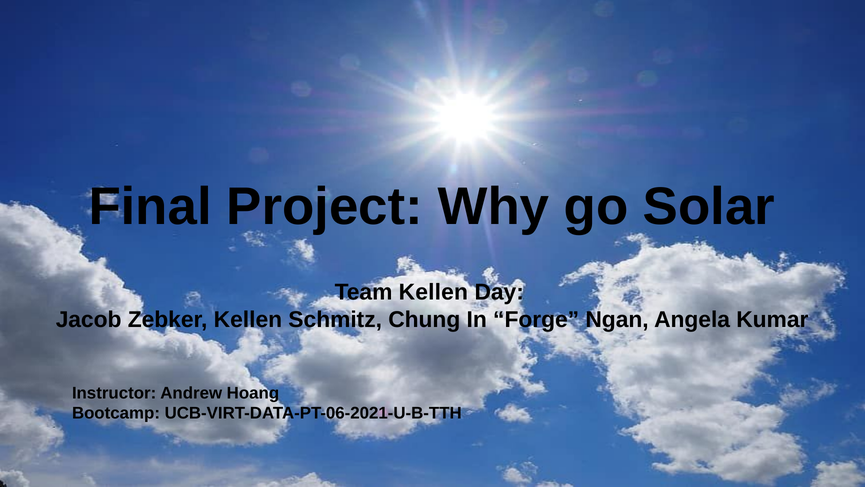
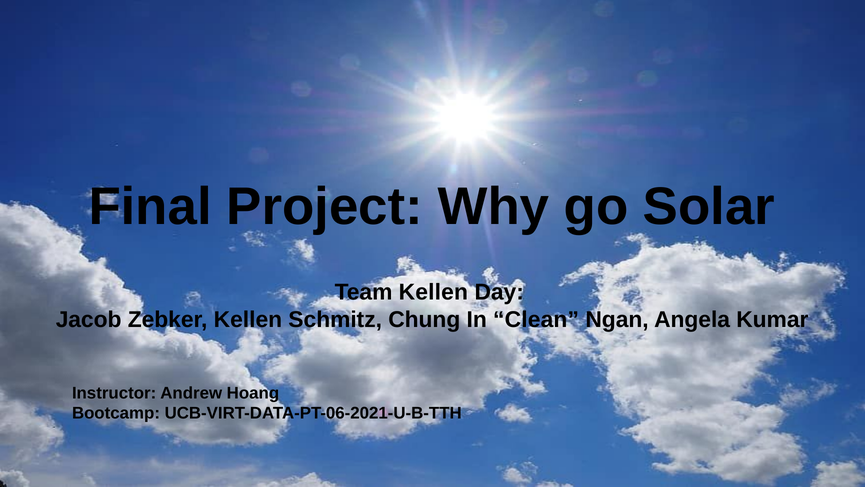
Forge: Forge -> Clean (536, 319)
